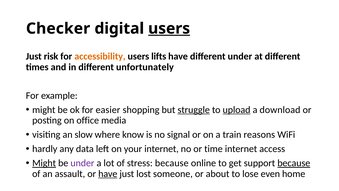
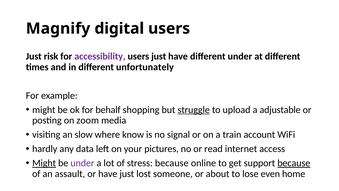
Checker: Checker -> Magnify (58, 28)
users underline: present -> none (169, 28)
accessibility colour: orange -> purple (100, 56)
lifts: lifts -> just (159, 56)
easier: easier -> behalf (108, 110)
upload underline: present -> none (237, 110)
download: download -> adjustable (280, 110)
office: office -> zoom (88, 120)
reasons: reasons -> account (259, 134)
your internet: internet -> pictures (161, 149)
time: time -> read (213, 149)
have underline: present -> none (108, 174)
